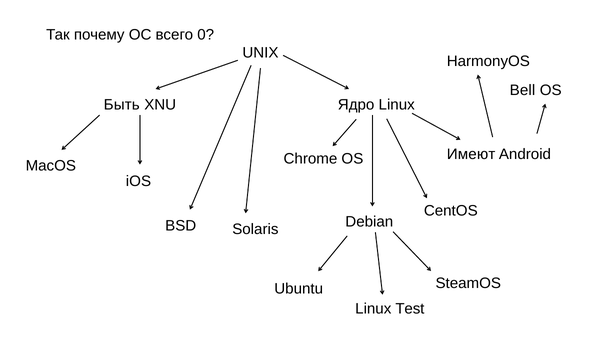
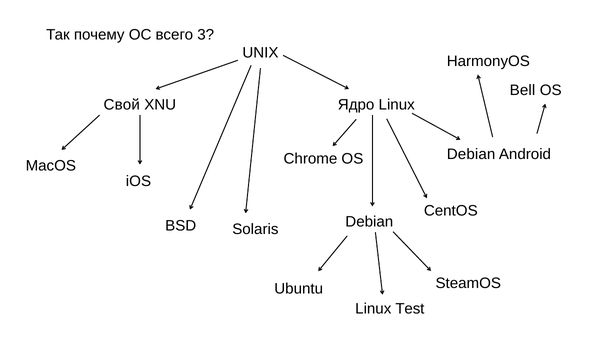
0: 0 -> 3 (206, 35)
Быть: Быть -> Свой (122, 105)
Имеют: Имеют -> Debian (471, 154)
